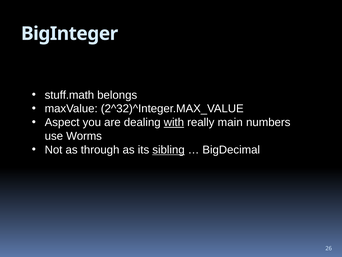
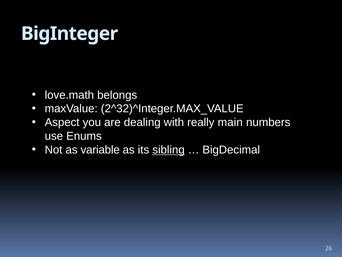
stuff.math: stuff.math -> love.math (69, 95)
with underline: present -> none (174, 122)
Worms: Worms -> Enums (84, 136)
through: through -> variable (100, 150)
